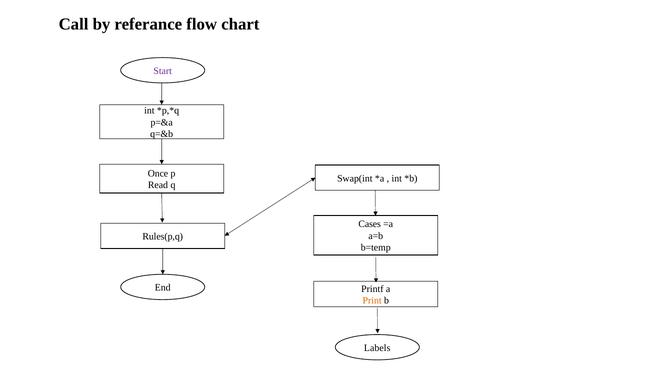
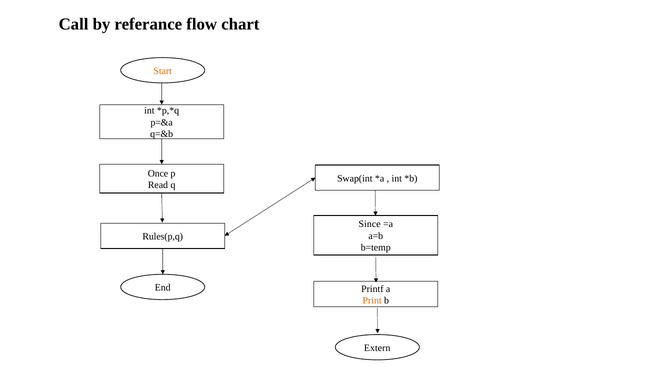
Start colour: purple -> orange (163, 71)
Cases: Cases -> Since (370, 224)
Labels: Labels -> Extern (377, 348)
